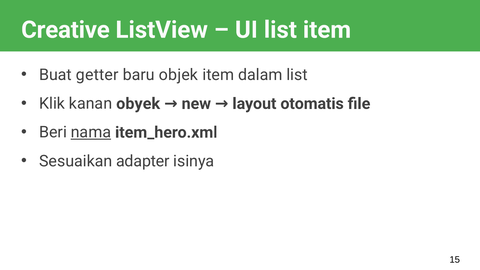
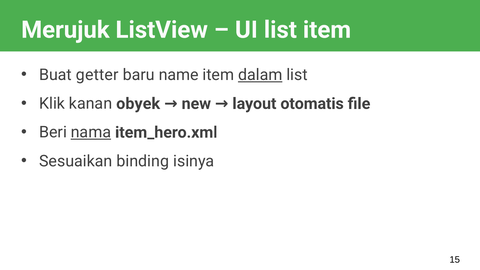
Creative: Creative -> Merujuk (65, 30)
objek: objek -> name (179, 75)
dalam underline: none -> present (260, 75)
adapter: adapter -> binding (143, 161)
